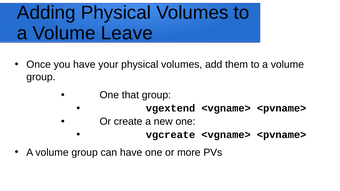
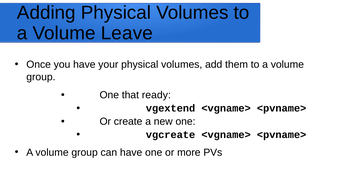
that group: group -> ready (156, 95)
